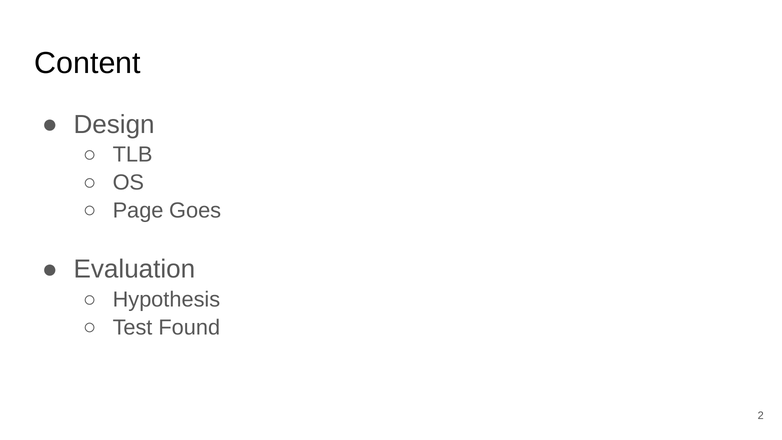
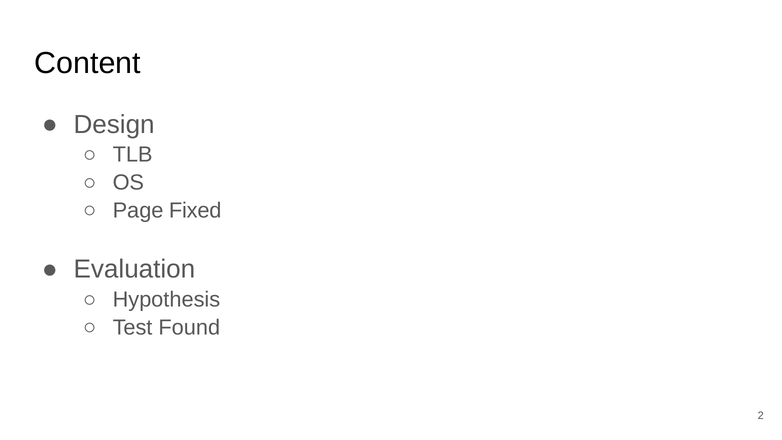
Goes: Goes -> Fixed (195, 210)
